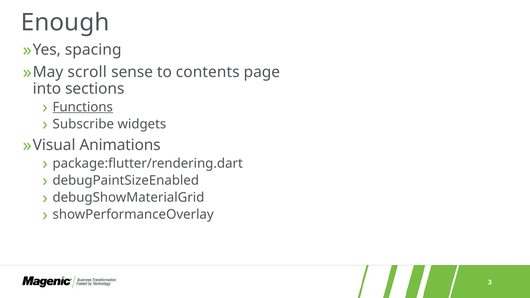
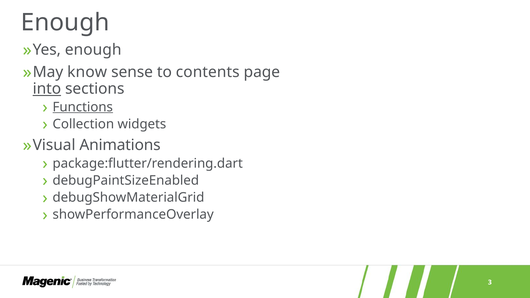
spacing: spacing -> enough (93, 50)
scroll: scroll -> know (87, 72)
into underline: none -> present (47, 89)
Subscribe: Subscribe -> Collection (83, 124)
